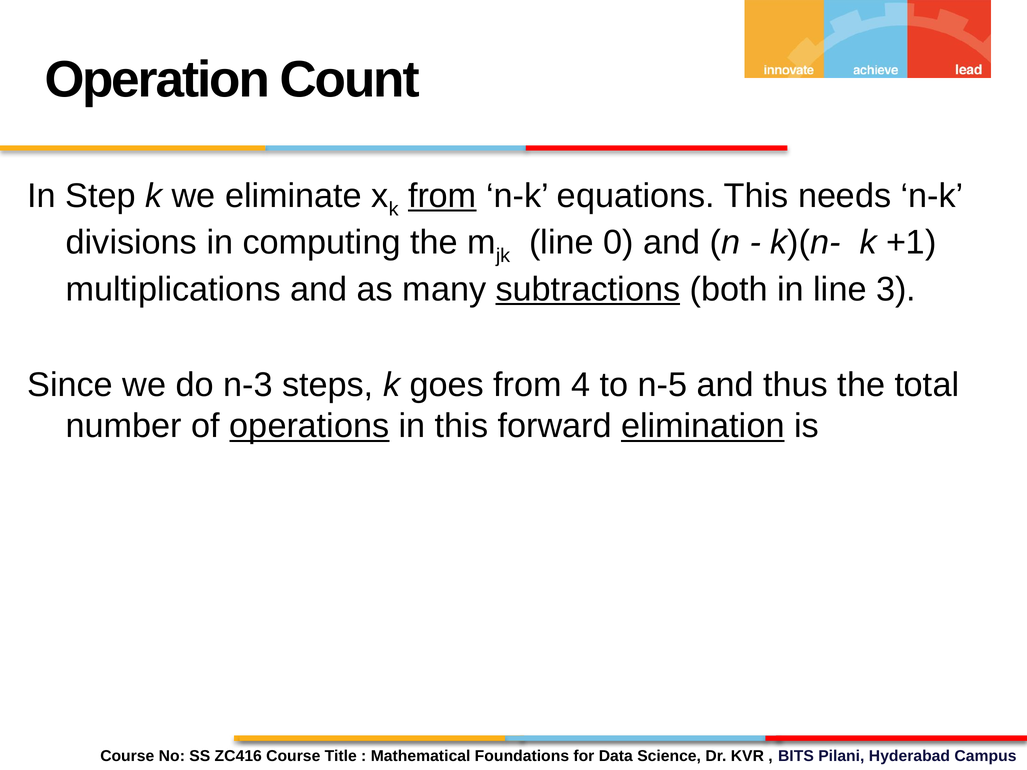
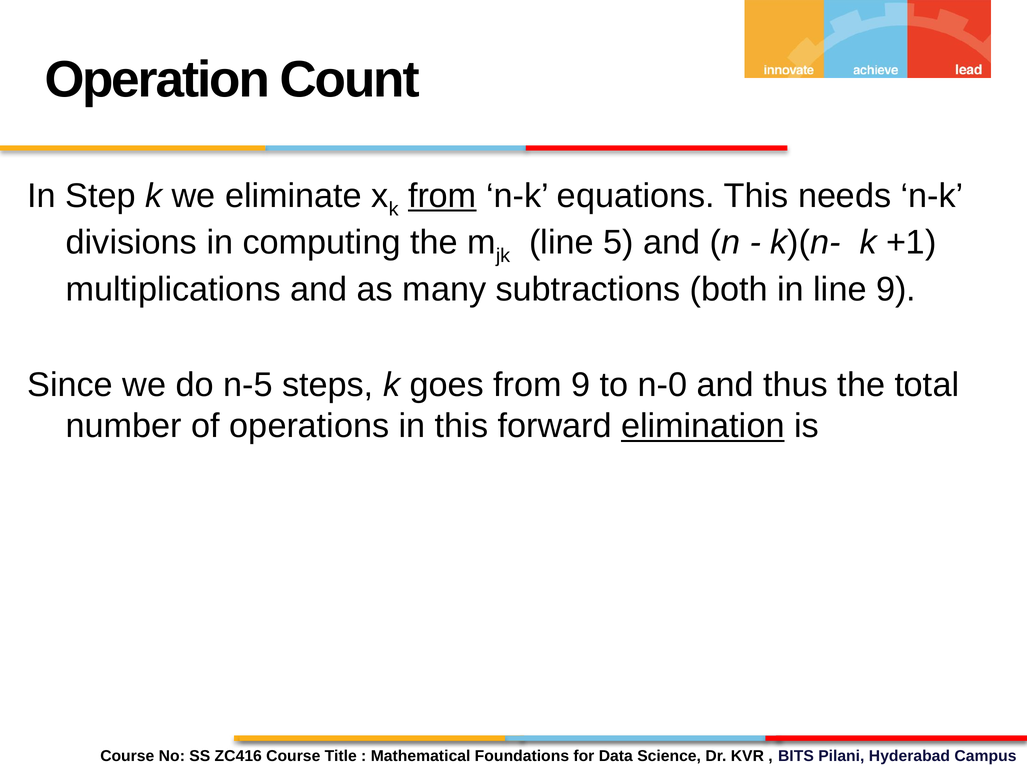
0: 0 -> 5 (618, 243)
subtractions underline: present -> none (588, 289)
line 3: 3 -> 9 (896, 289)
n-3: n-3 -> n-5 (248, 385)
from 4: 4 -> 9 (581, 385)
n-5: n-5 -> n-0 (662, 385)
operations underline: present -> none (309, 426)
